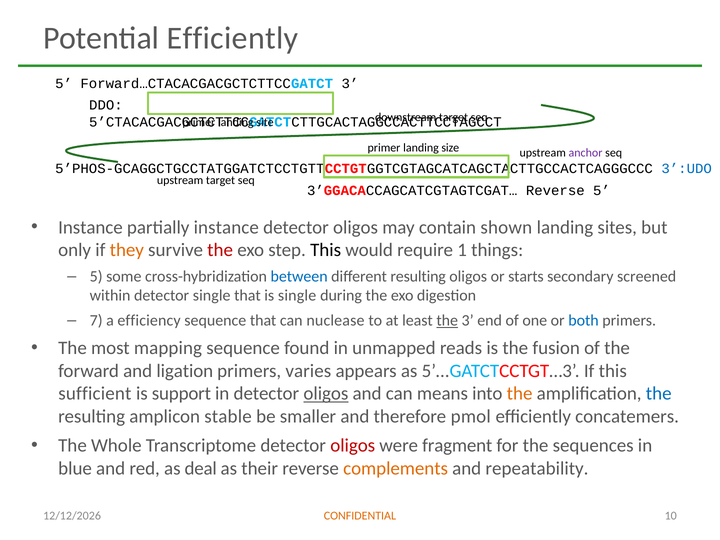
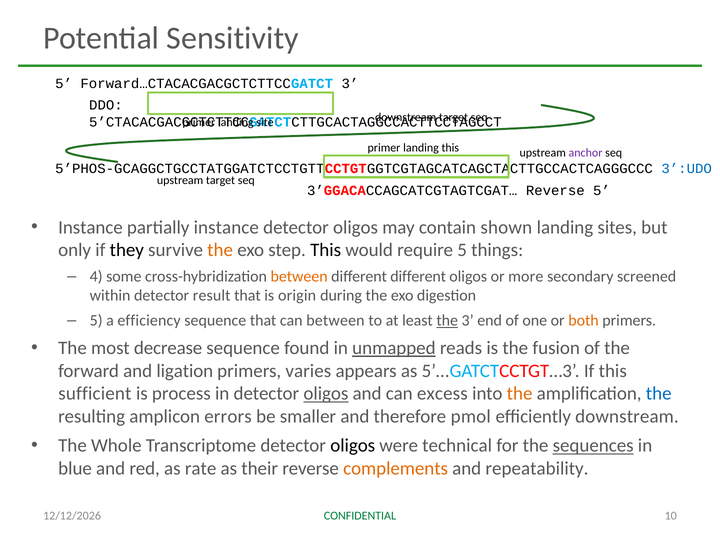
Potential Efficiently: Efficiently -> Sensitivity (233, 38)
landing size: size -> this (450, 148)
they colour: orange -> black (127, 250)
the colour: red -> orange (220, 250)
require 1: 1 -> 5 (462, 250)
5: 5 -> 4 (96, 277)
between colour: blue -> orange (299, 277)
different resulting: resulting -> different (418, 277)
starts: starts -> more (526, 277)
detector single: single -> result (212, 296)
is single: single -> origin (297, 296)
7: 7 -> 5 (96, 321)
can nuclease: nuclease -> between (335, 321)
both colour: blue -> orange (584, 321)
mapping: mapping -> decrease (168, 348)
unmapped underline: none -> present (394, 348)
support: support -> process (181, 394)
means: means -> excess (442, 394)
stable: stable -> errors (228, 416)
efficiently concatemers: concatemers -> downstream (627, 416)
oligos colour: red -> black (353, 446)
fragment: fragment -> technical (457, 446)
sequences underline: none -> present (593, 446)
deal: deal -> rate (201, 468)
CONFIDENTIAL colour: orange -> green (360, 516)
